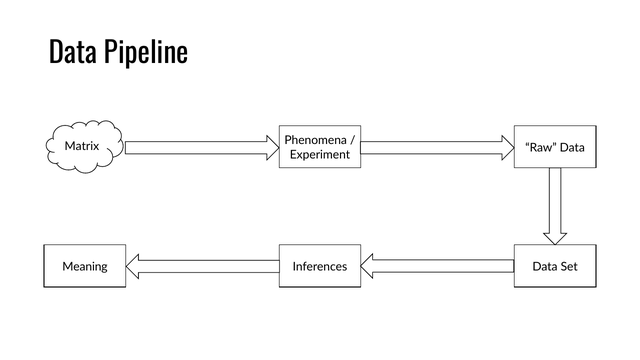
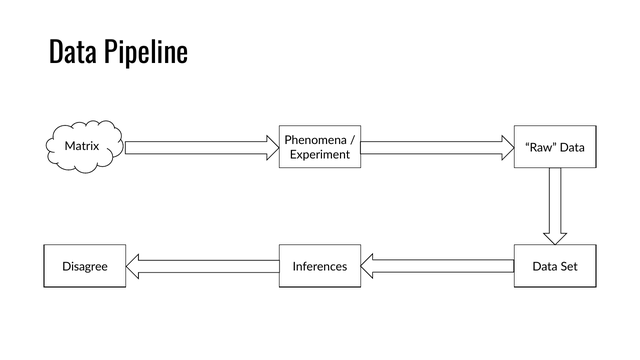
Meaning: Meaning -> Disagree (85, 267)
